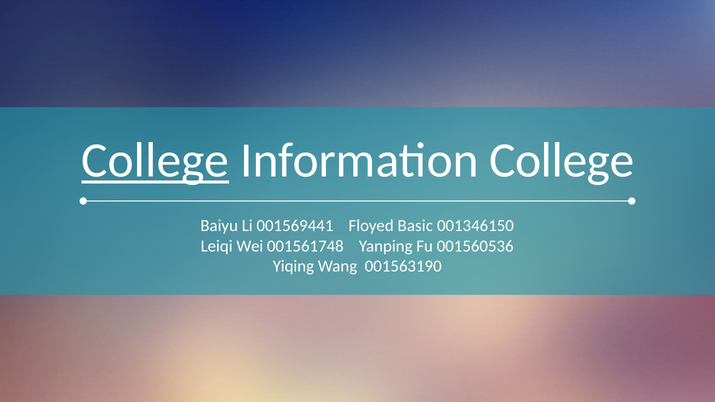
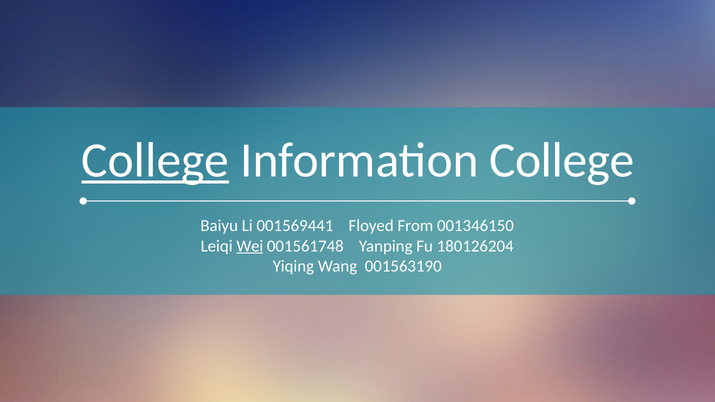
Basic: Basic -> From (415, 226)
Wei underline: none -> present (250, 246)
001560536: 001560536 -> 180126204 (475, 246)
